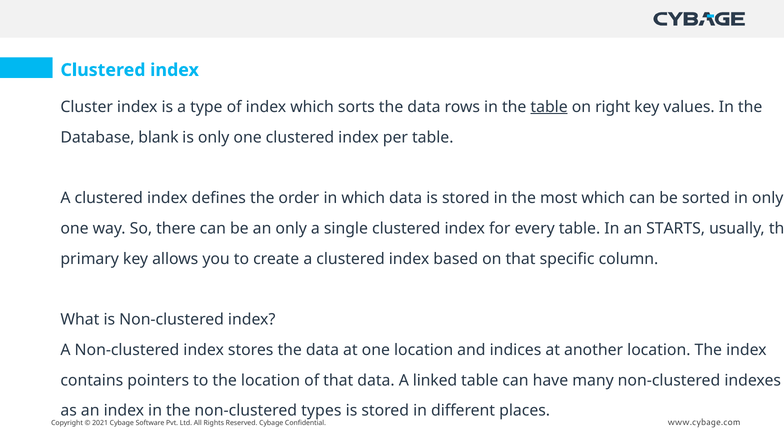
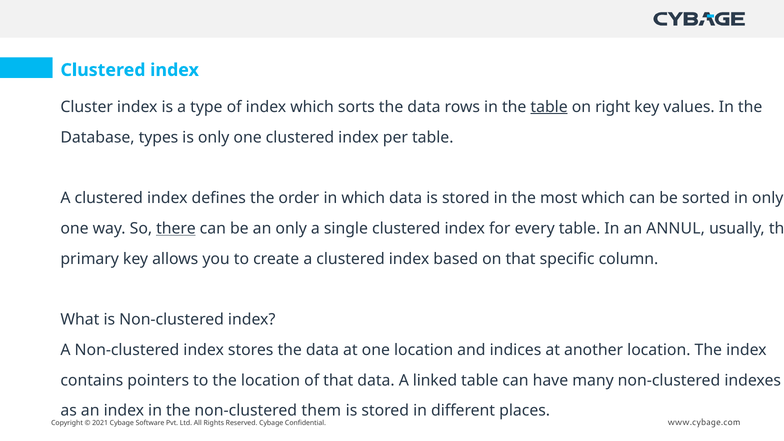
blank: blank -> types (158, 137)
there underline: none -> present (176, 228)
STARTS: STARTS -> ANNUL (676, 228)
types: types -> them (321, 411)
